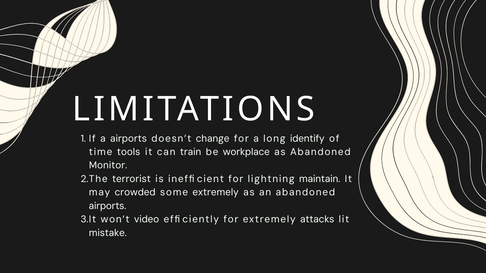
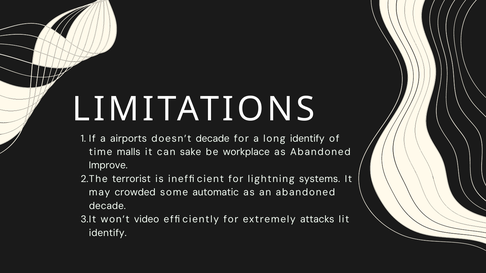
doesn’t change: change -> decade (213, 139)
tools: tools -> malls (129, 152)
train: train -> sake (191, 152)
Monitor: Monitor -> Improve (108, 166)
maintain: maintain -> systems (320, 179)
some extremely: extremely -> automatic (216, 193)
airports: airports -> decade (107, 206)
mistake: mistake -> identify (108, 233)
